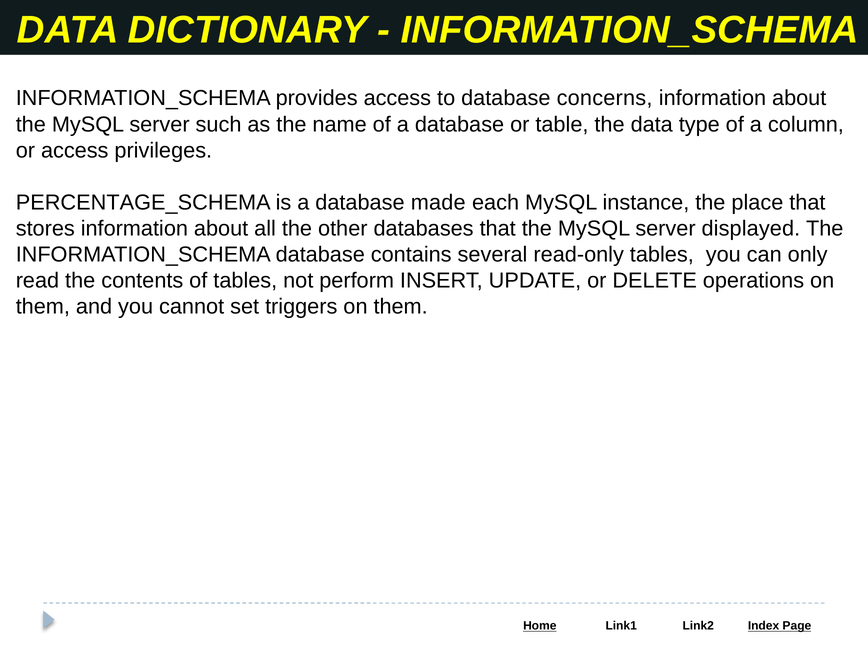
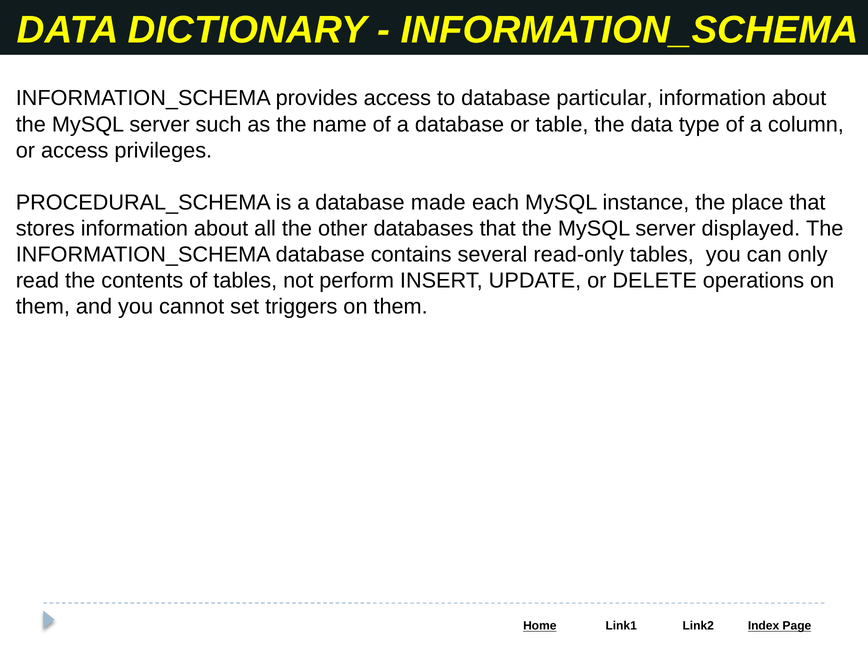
concerns: concerns -> particular (605, 98)
PERCENTAGE_SCHEMA: PERCENTAGE_SCHEMA -> PROCEDURAL_SCHEMA (143, 202)
